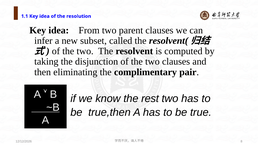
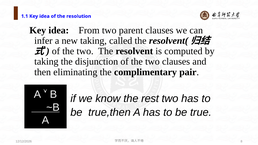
new subset: subset -> taking (93, 41)
